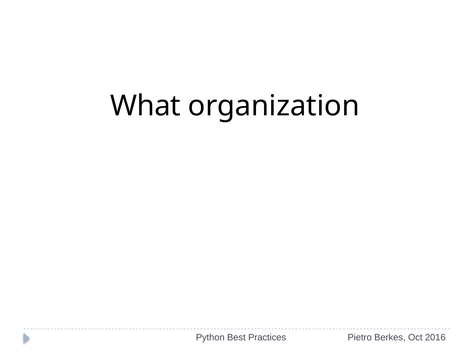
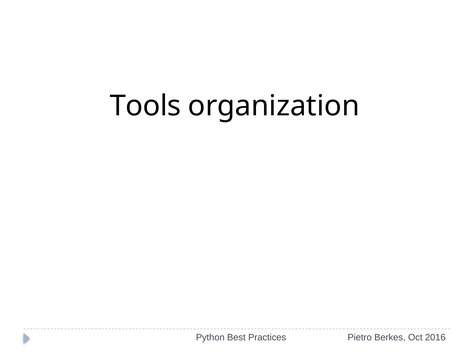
What: What -> Tools (145, 106)
